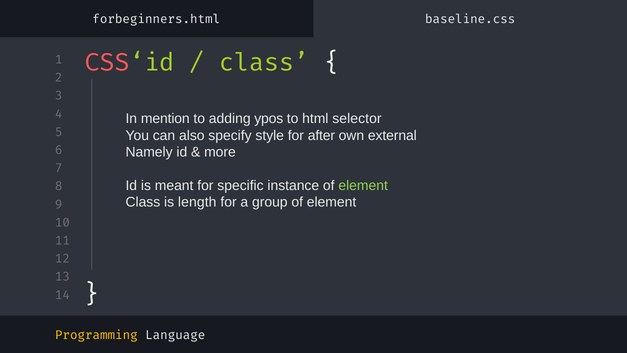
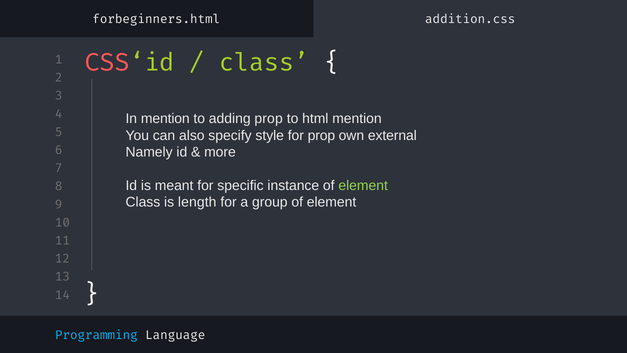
baseline.css: baseline.css -> addition.css (470, 19)
adding ypos: ypos -> prop (269, 119)
html selector: selector -> mention (357, 119)
for after: after -> prop (321, 135)
Programming colour: yellow -> light blue (96, 335)
